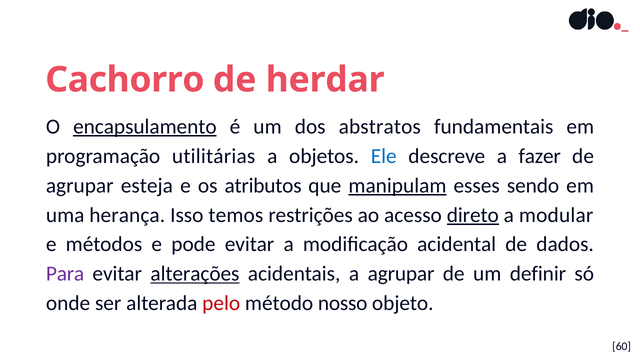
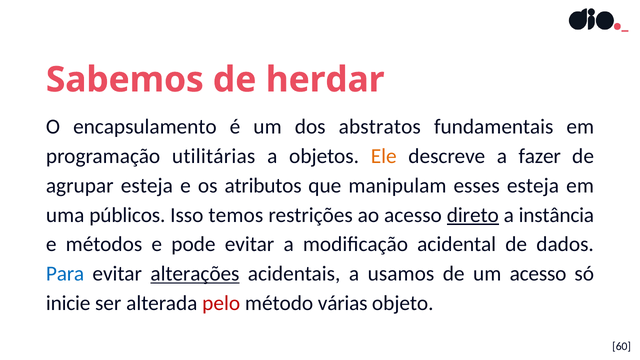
Cachorro: Cachorro -> Sabemos (125, 80)
encapsulamento underline: present -> none (145, 127)
Ele colour: blue -> orange (384, 156)
manipulam underline: present -> none (397, 186)
esses sendo: sendo -> esteja (533, 186)
herança: herança -> públicos (127, 215)
modular: modular -> instância (556, 215)
Para colour: purple -> blue (65, 274)
a agrupar: agrupar -> usamos (401, 274)
um definir: definir -> acesso (538, 274)
onde: onde -> inicie (68, 303)
nosso: nosso -> várias (343, 303)
